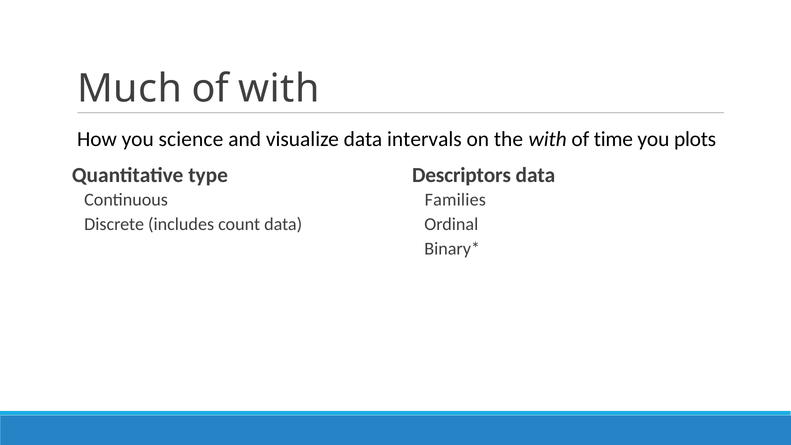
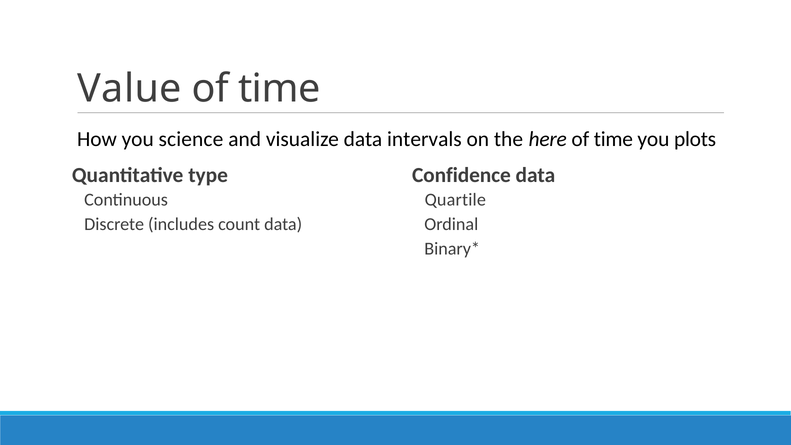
Much: Much -> Value (130, 89)
with: with -> time (279, 89)
the with: with -> here (548, 139)
Descriptors: Descriptors -> Confidence (461, 175)
Families: Families -> Quartile (455, 200)
